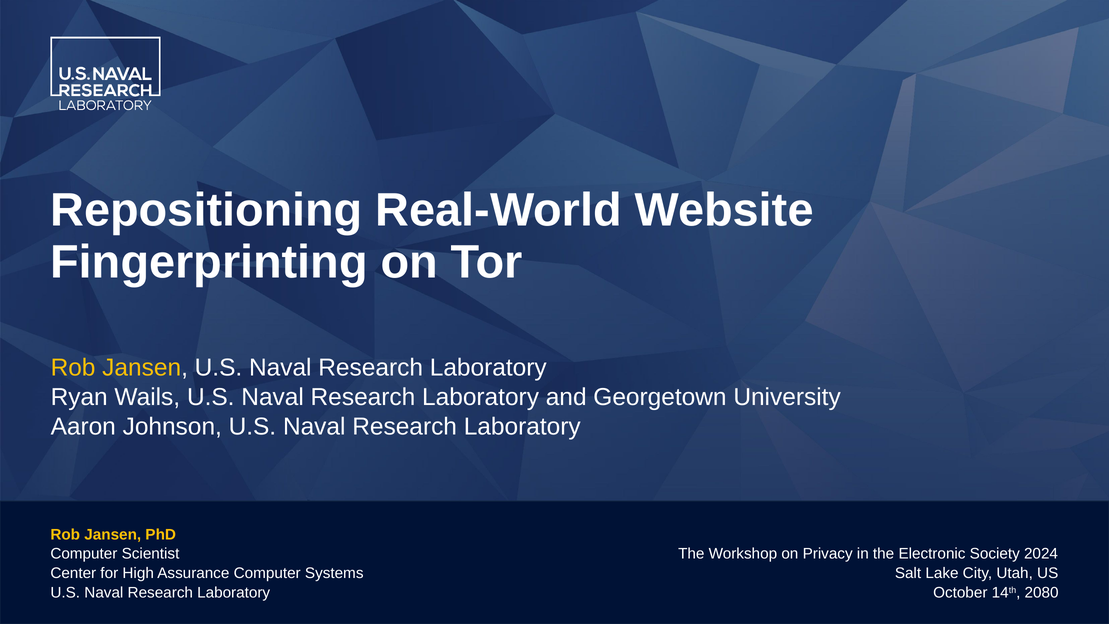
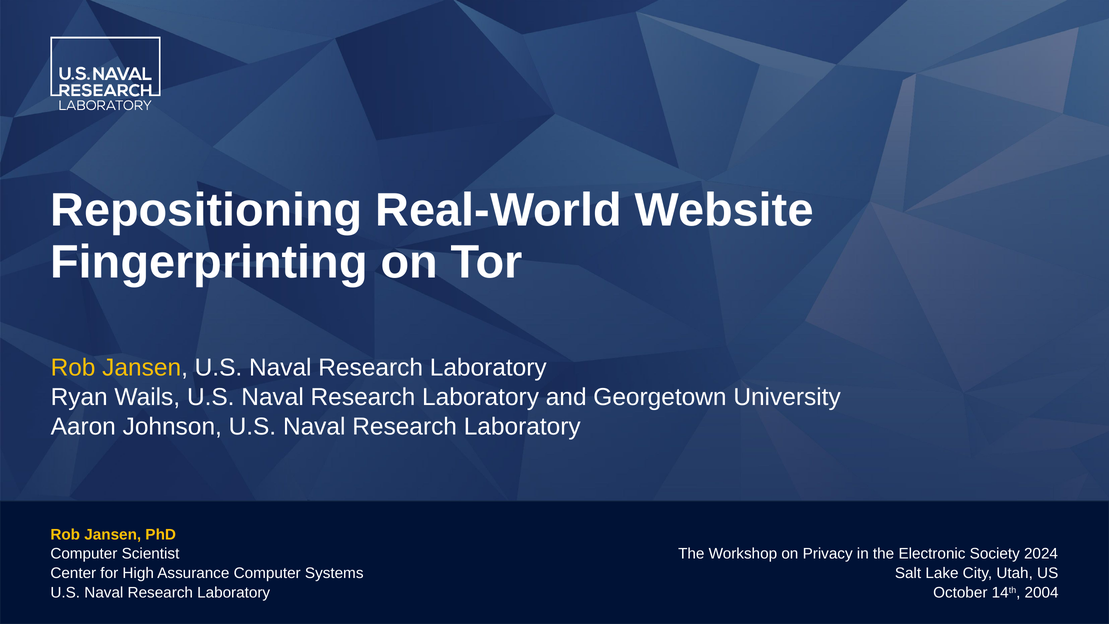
2080: 2080 -> 2004 (1042, 592)
